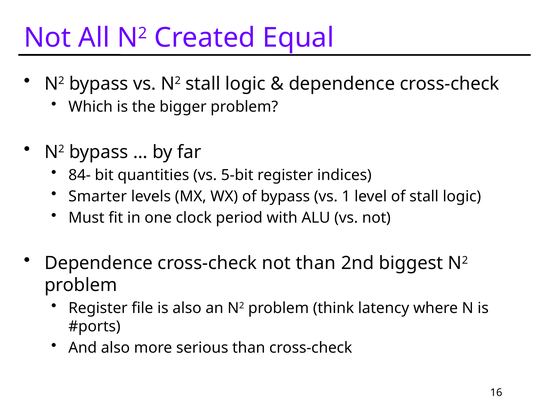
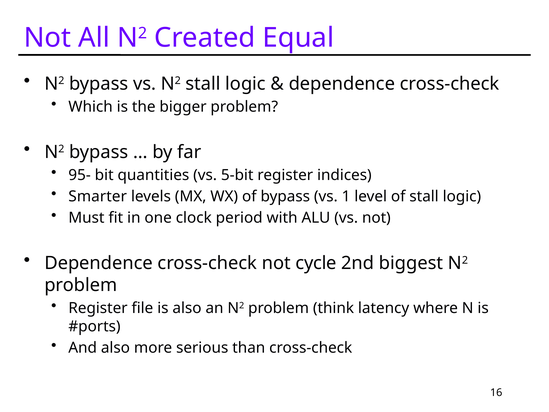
84-: 84- -> 95- (80, 175)
not than: than -> cycle (316, 263)
